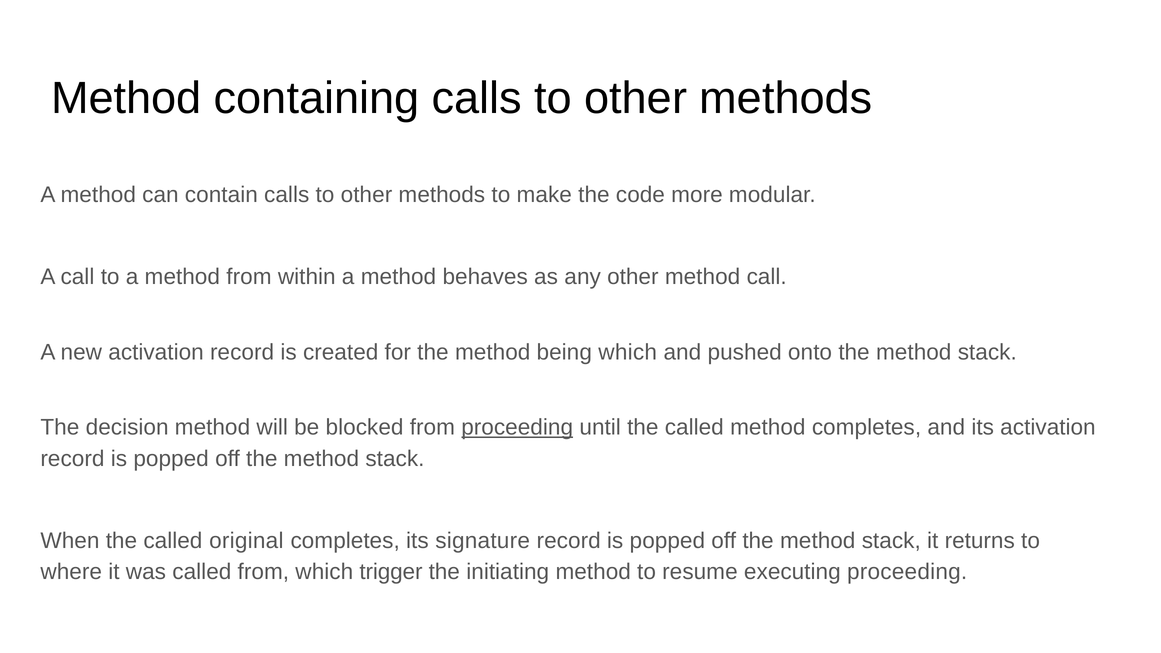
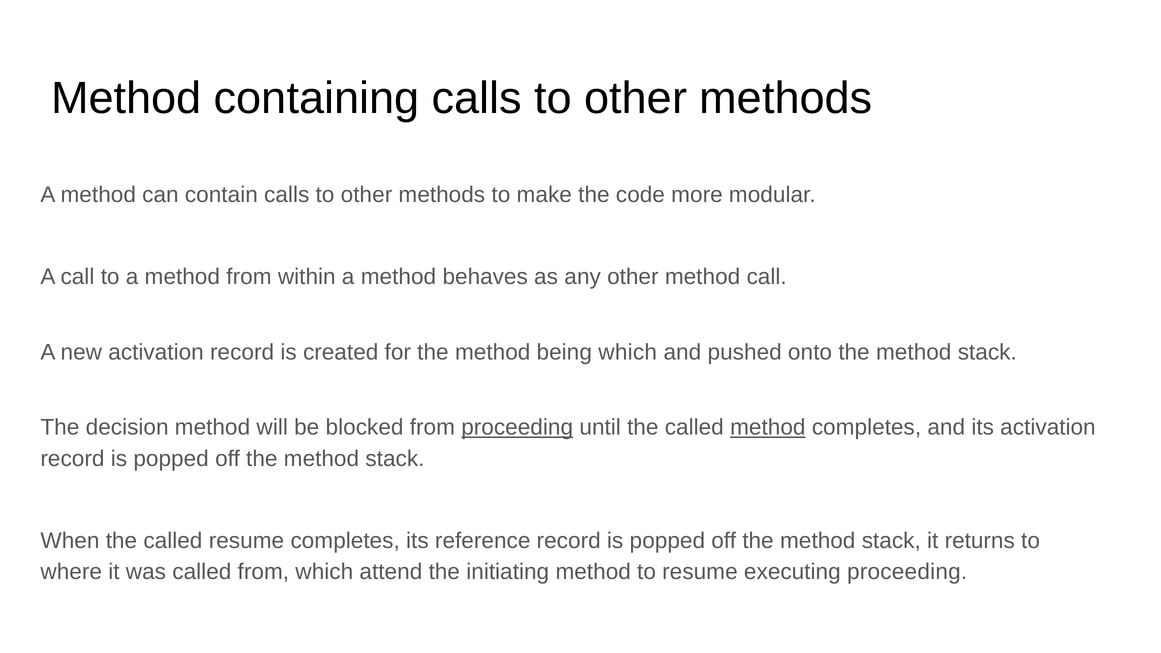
method underline: none -> present (768, 428)
called original: original -> resume (246, 541)
signature: signature -> reference (483, 541)
trigger: trigger -> attend (391, 572)
